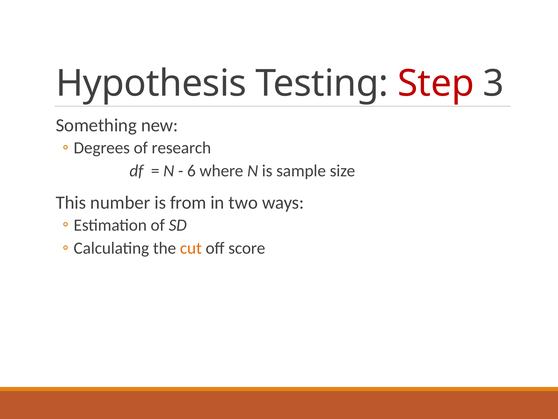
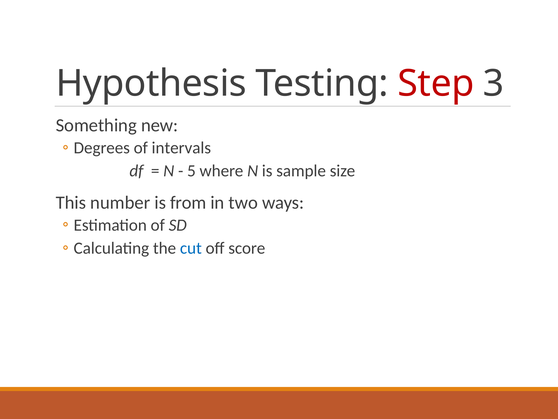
research: research -> intervals (181, 148)
6: 6 -> 5 (191, 171)
cut colour: orange -> blue (191, 248)
